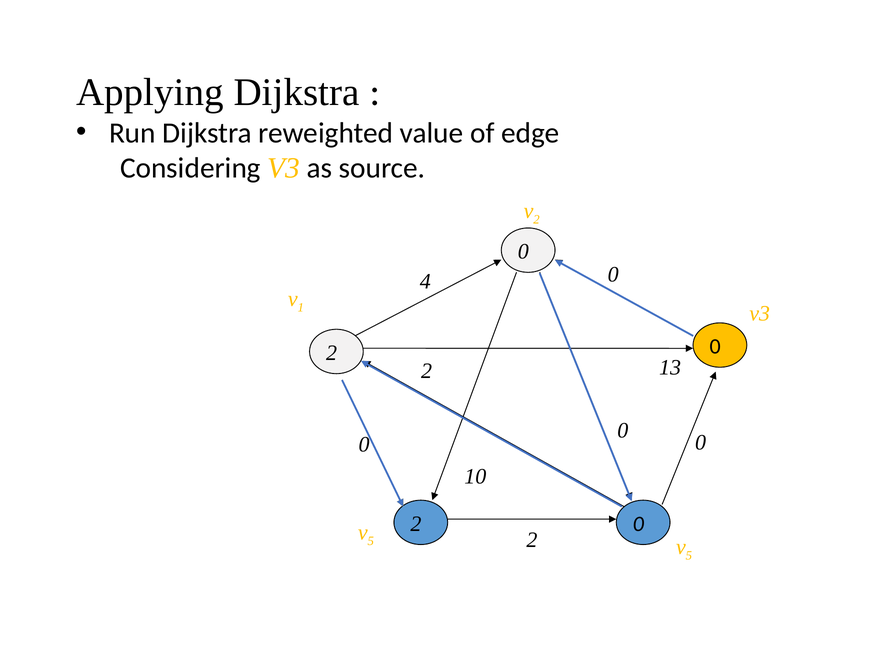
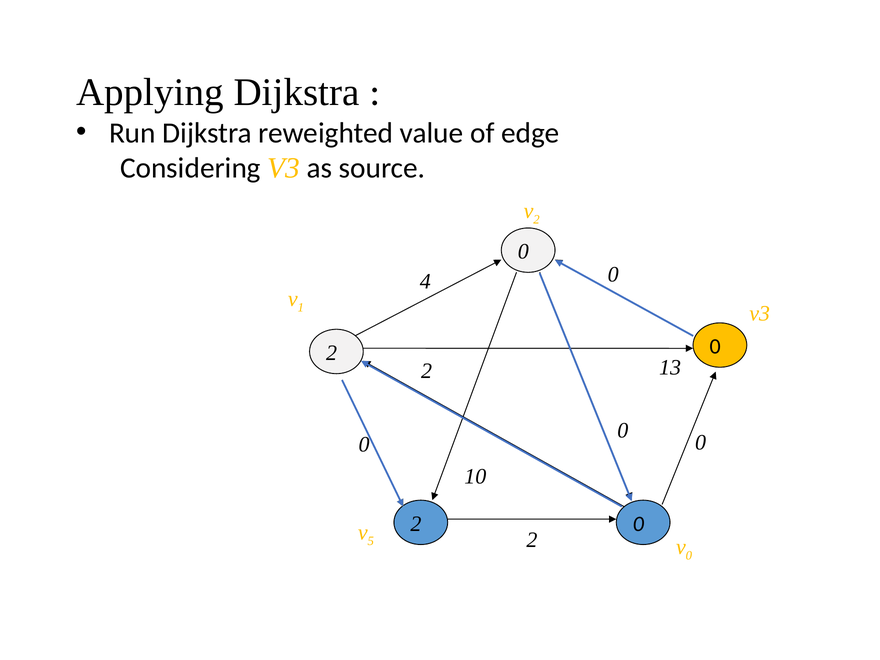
5: 5 -> 0 (689, 556)
